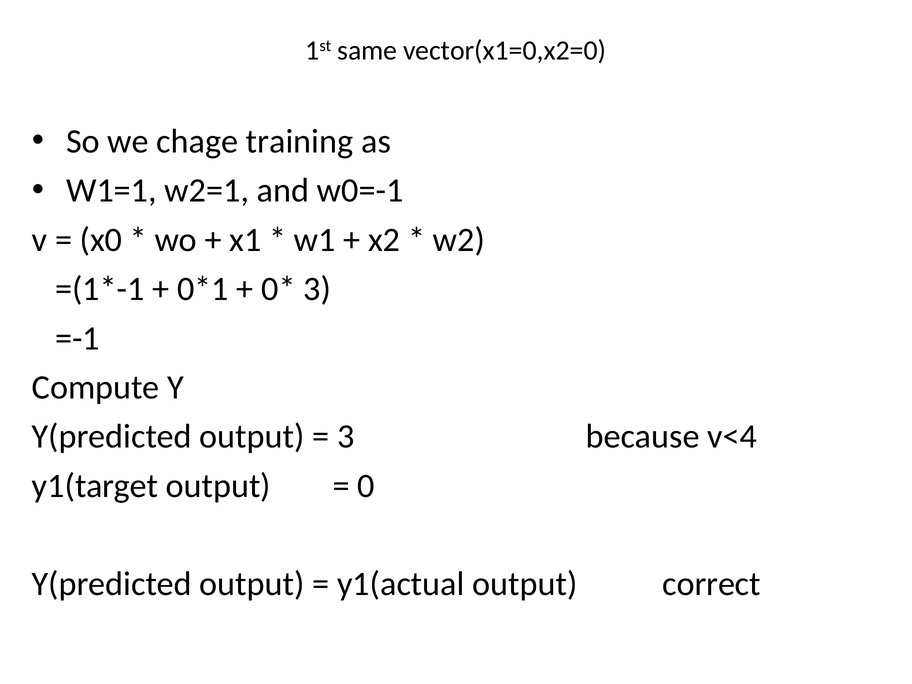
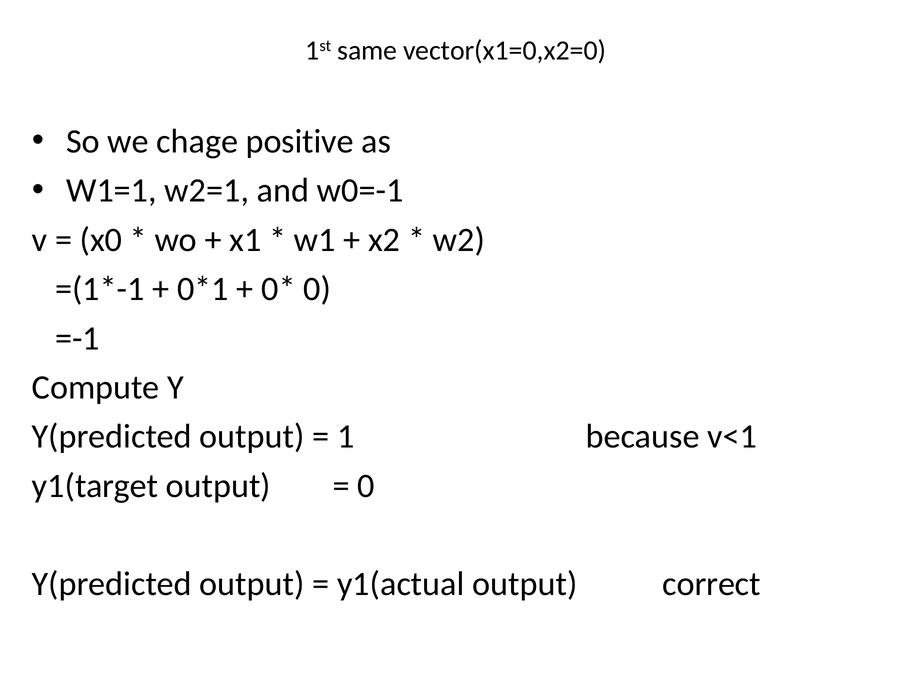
training: training -> positive (300, 141)
3: 3 -> 0 (317, 289)
3: 3 -> 1 (346, 437)
v<4: v<4 -> v<1 (732, 437)
